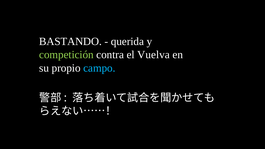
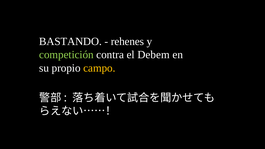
querida: querida -> rehenes (128, 42)
Vuelva: Vuelva -> Debem (154, 55)
campo colour: light blue -> yellow (99, 68)
